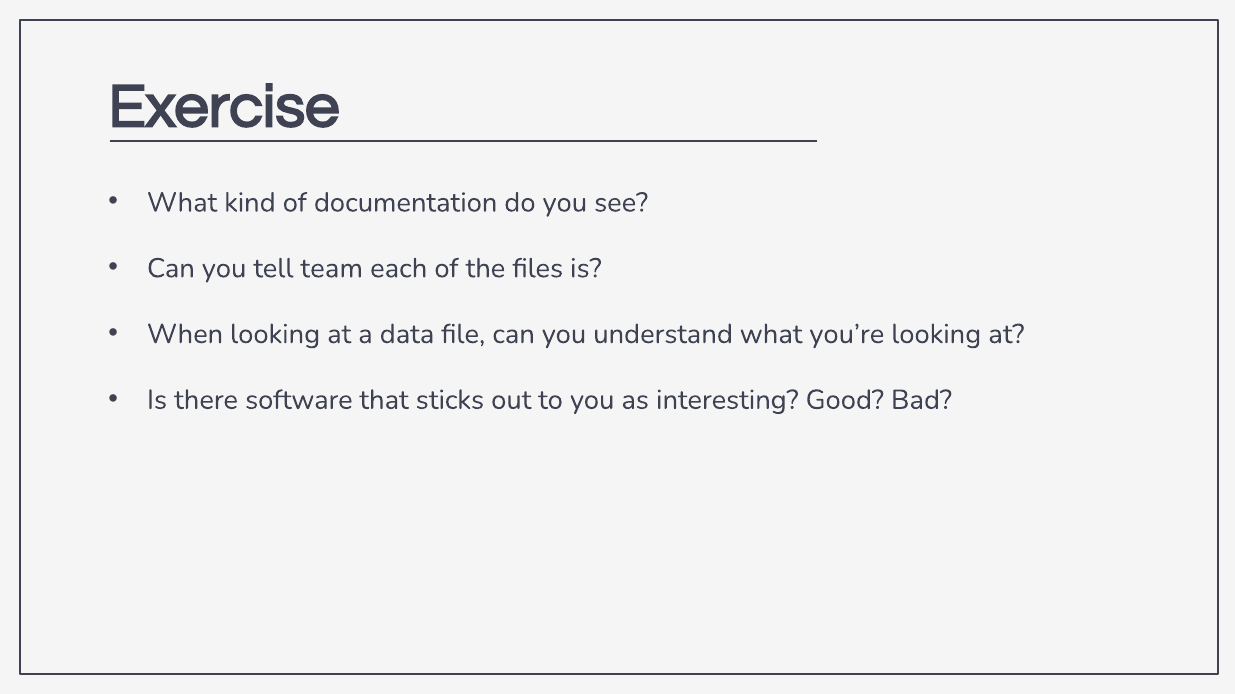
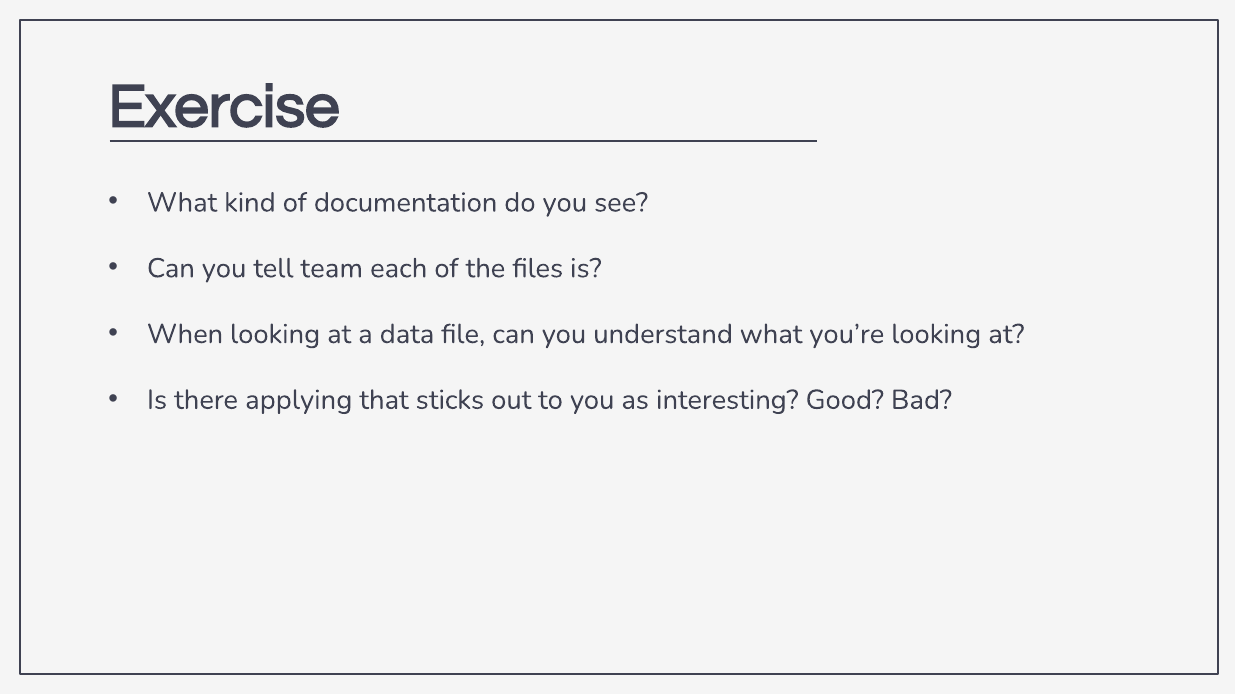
software: software -> applying (299, 400)
